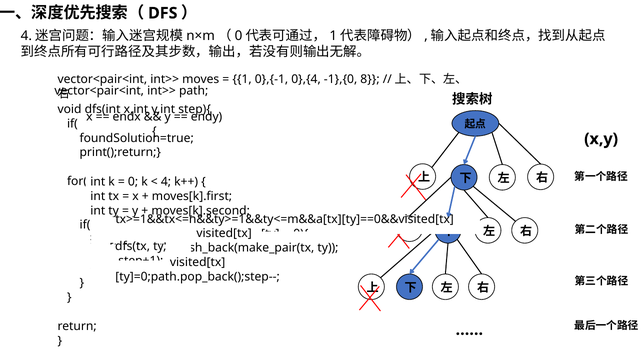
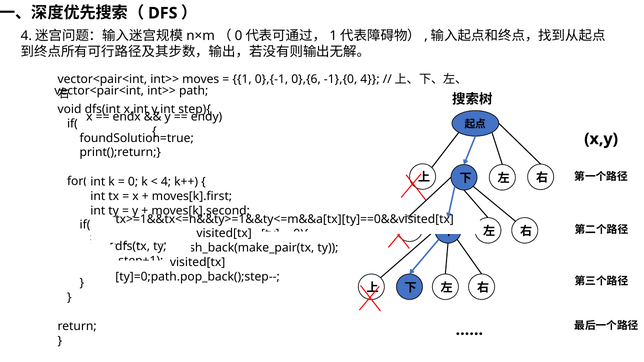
0},{4: 0},{4 -> 0},{6 (306, 79)
-1},{0 8: 8 -> 4 (370, 79)
